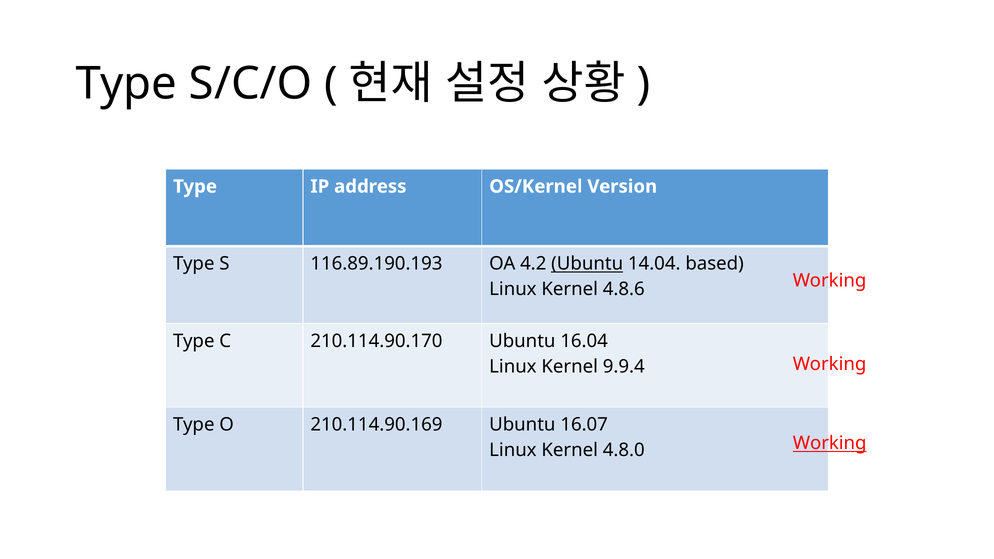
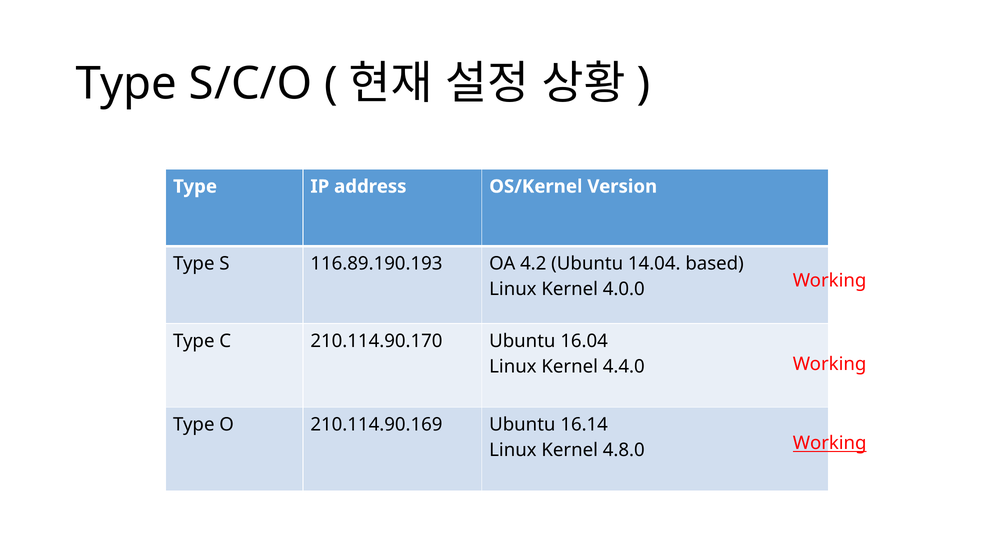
Ubuntu underline: present -> none (587, 264)
4.8.6: 4.8.6 -> 4.0.0 (624, 289)
9.9.4: 9.9.4 -> 4.4.0 (624, 367)
16.07: 16.07 -> 16.14 (584, 425)
